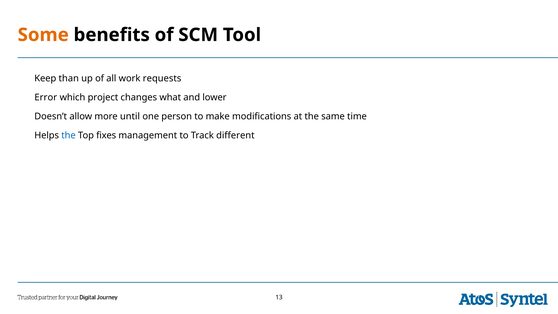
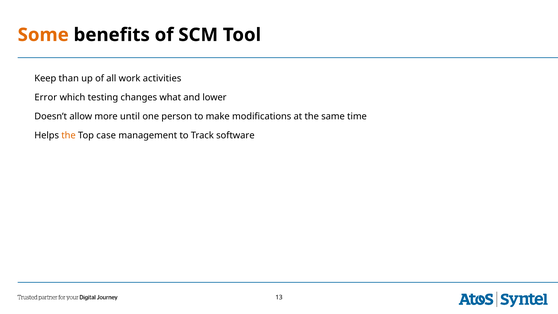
requests: requests -> activities (162, 78)
project: project -> testing (103, 97)
the colour: blue -> orange (69, 135)
fixes: fixes -> case (106, 135)
different: different -> software (235, 135)
